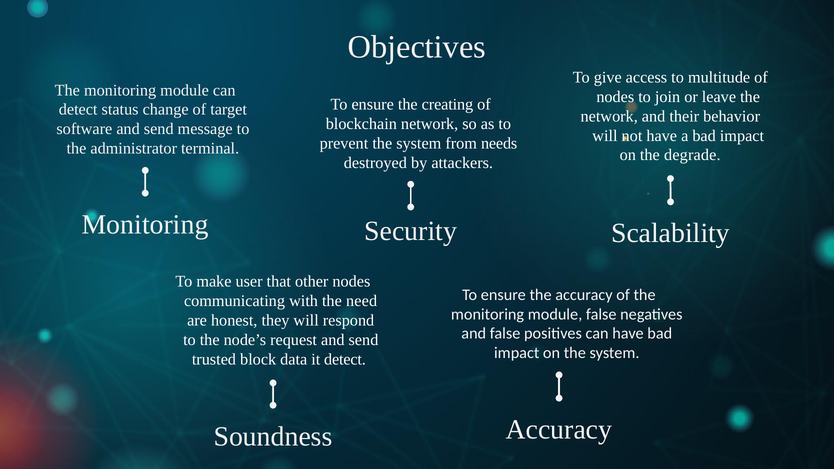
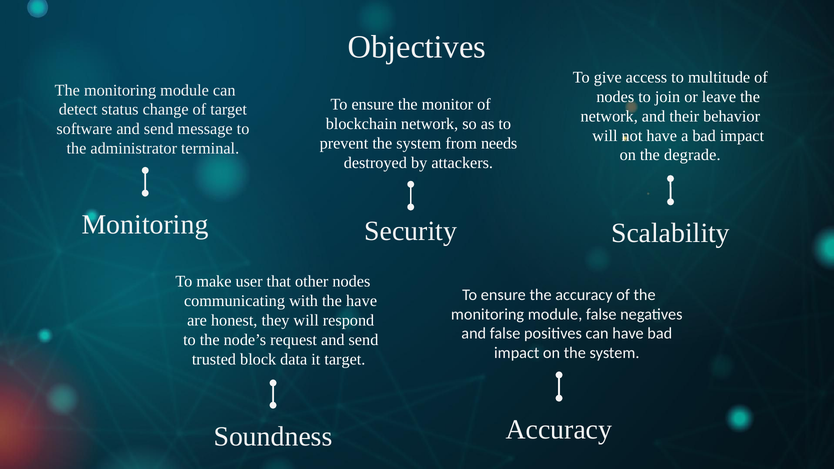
creating: creating -> monitor (447, 105)
the need: need -> have (362, 301)
it detect: detect -> target (345, 360)
